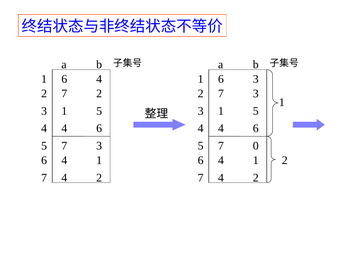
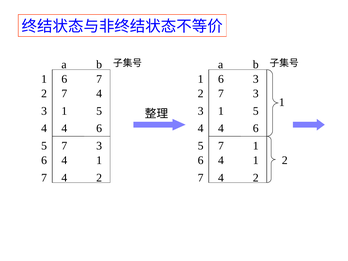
4: 4 -> 7 (99, 79)
2: 2 -> 4 (99, 94)
7 0: 0 -> 1 (256, 146)
